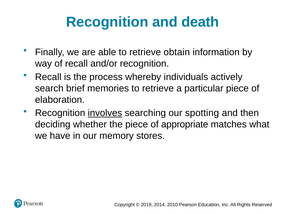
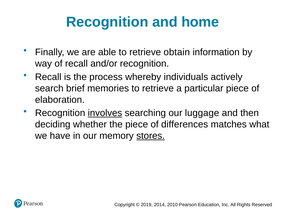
death: death -> home (200, 22)
spotting: spotting -> luggage (202, 113)
appropriate: appropriate -> differences (185, 124)
stores underline: none -> present (151, 136)
